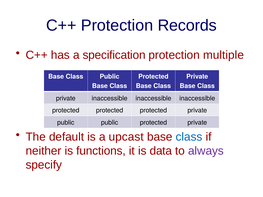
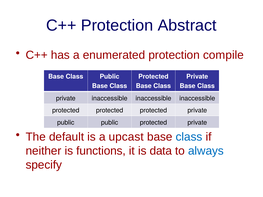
Records: Records -> Abstract (187, 25)
specification: specification -> enumerated (114, 55)
multiple: multiple -> compile (223, 55)
always colour: purple -> blue (206, 151)
